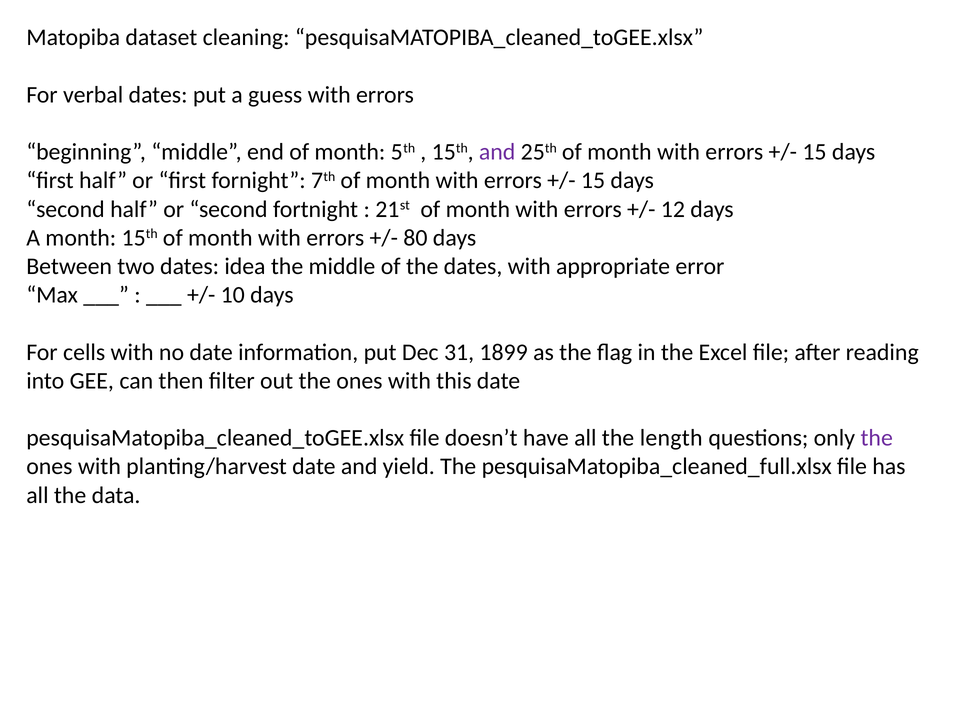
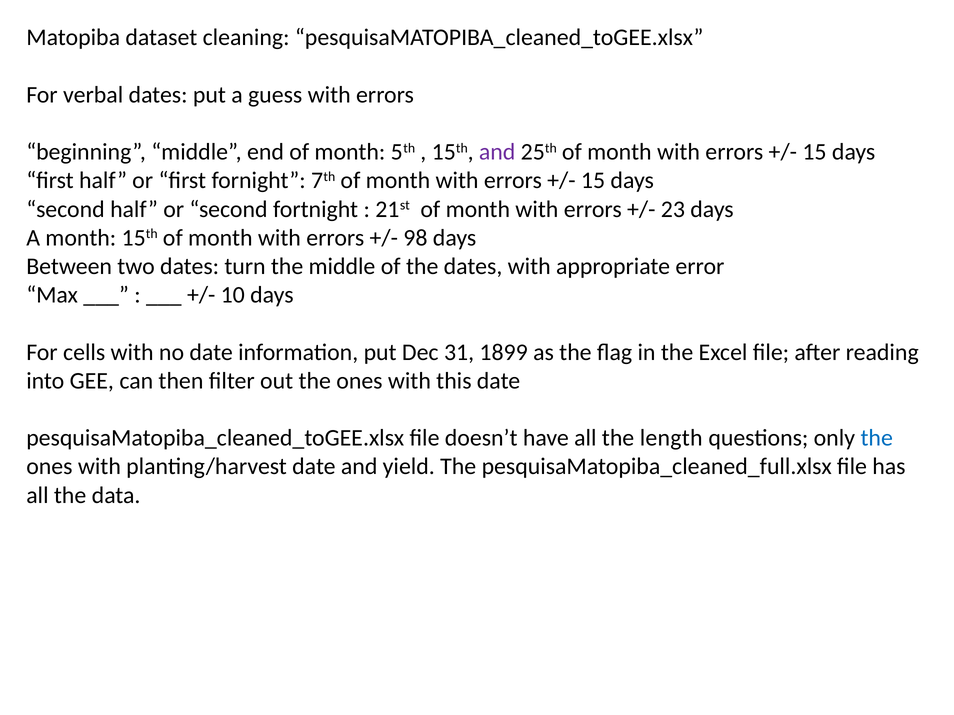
12: 12 -> 23 (673, 209)
80: 80 -> 98 (415, 238)
idea: idea -> turn (245, 267)
the colour: purple -> blue (877, 438)
